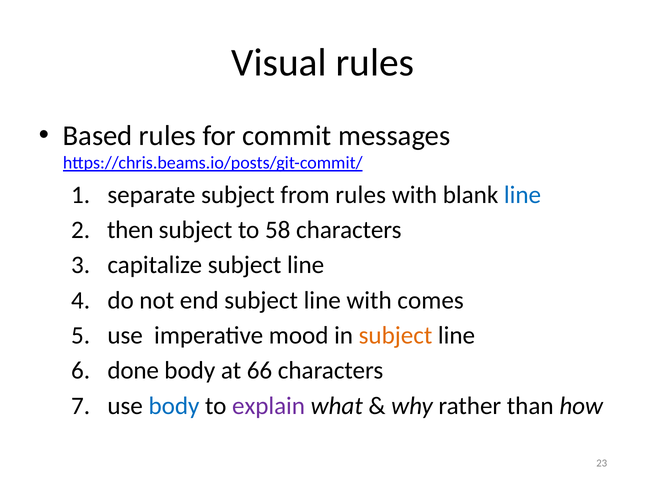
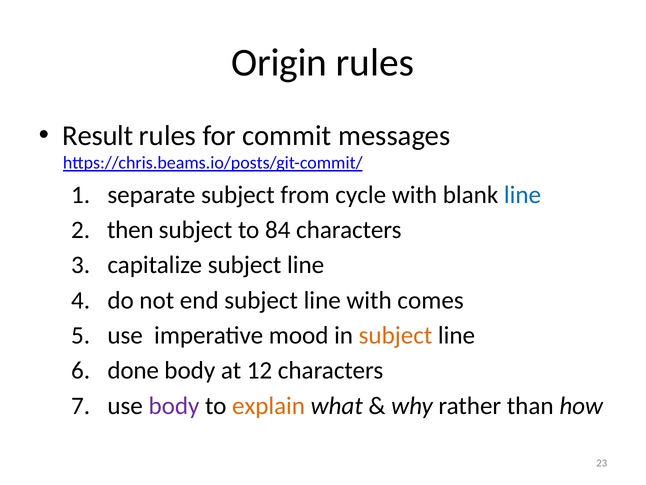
Visual: Visual -> Origin (279, 63)
Based: Based -> Result (98, 136)
from rules: rules -> cycle (361, 195)
58: 58 -> 84 (278, 230)
66: 66 -> 12 (259, 370)
body colour: blue -> purple (174, 405)
explain colour: purple -> orange (269, 405)
